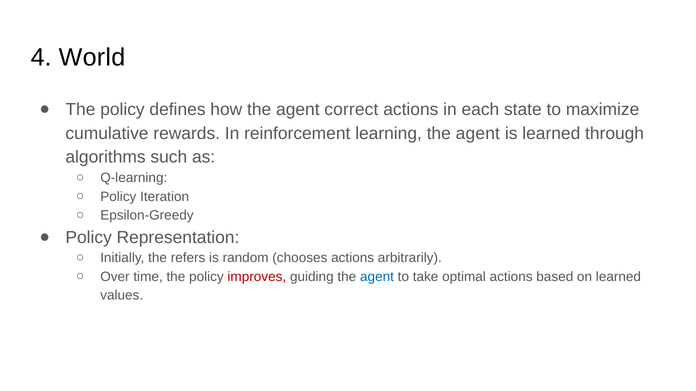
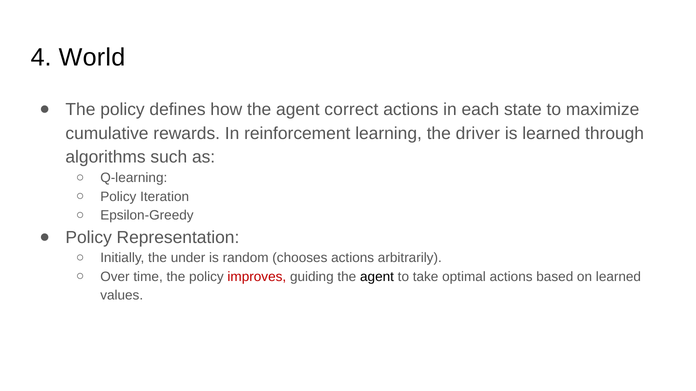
learning the agent: agent -> driver (478, 133)
refers: refers -> under (188, 258)
agent colour: blue -> black (377, 277)
